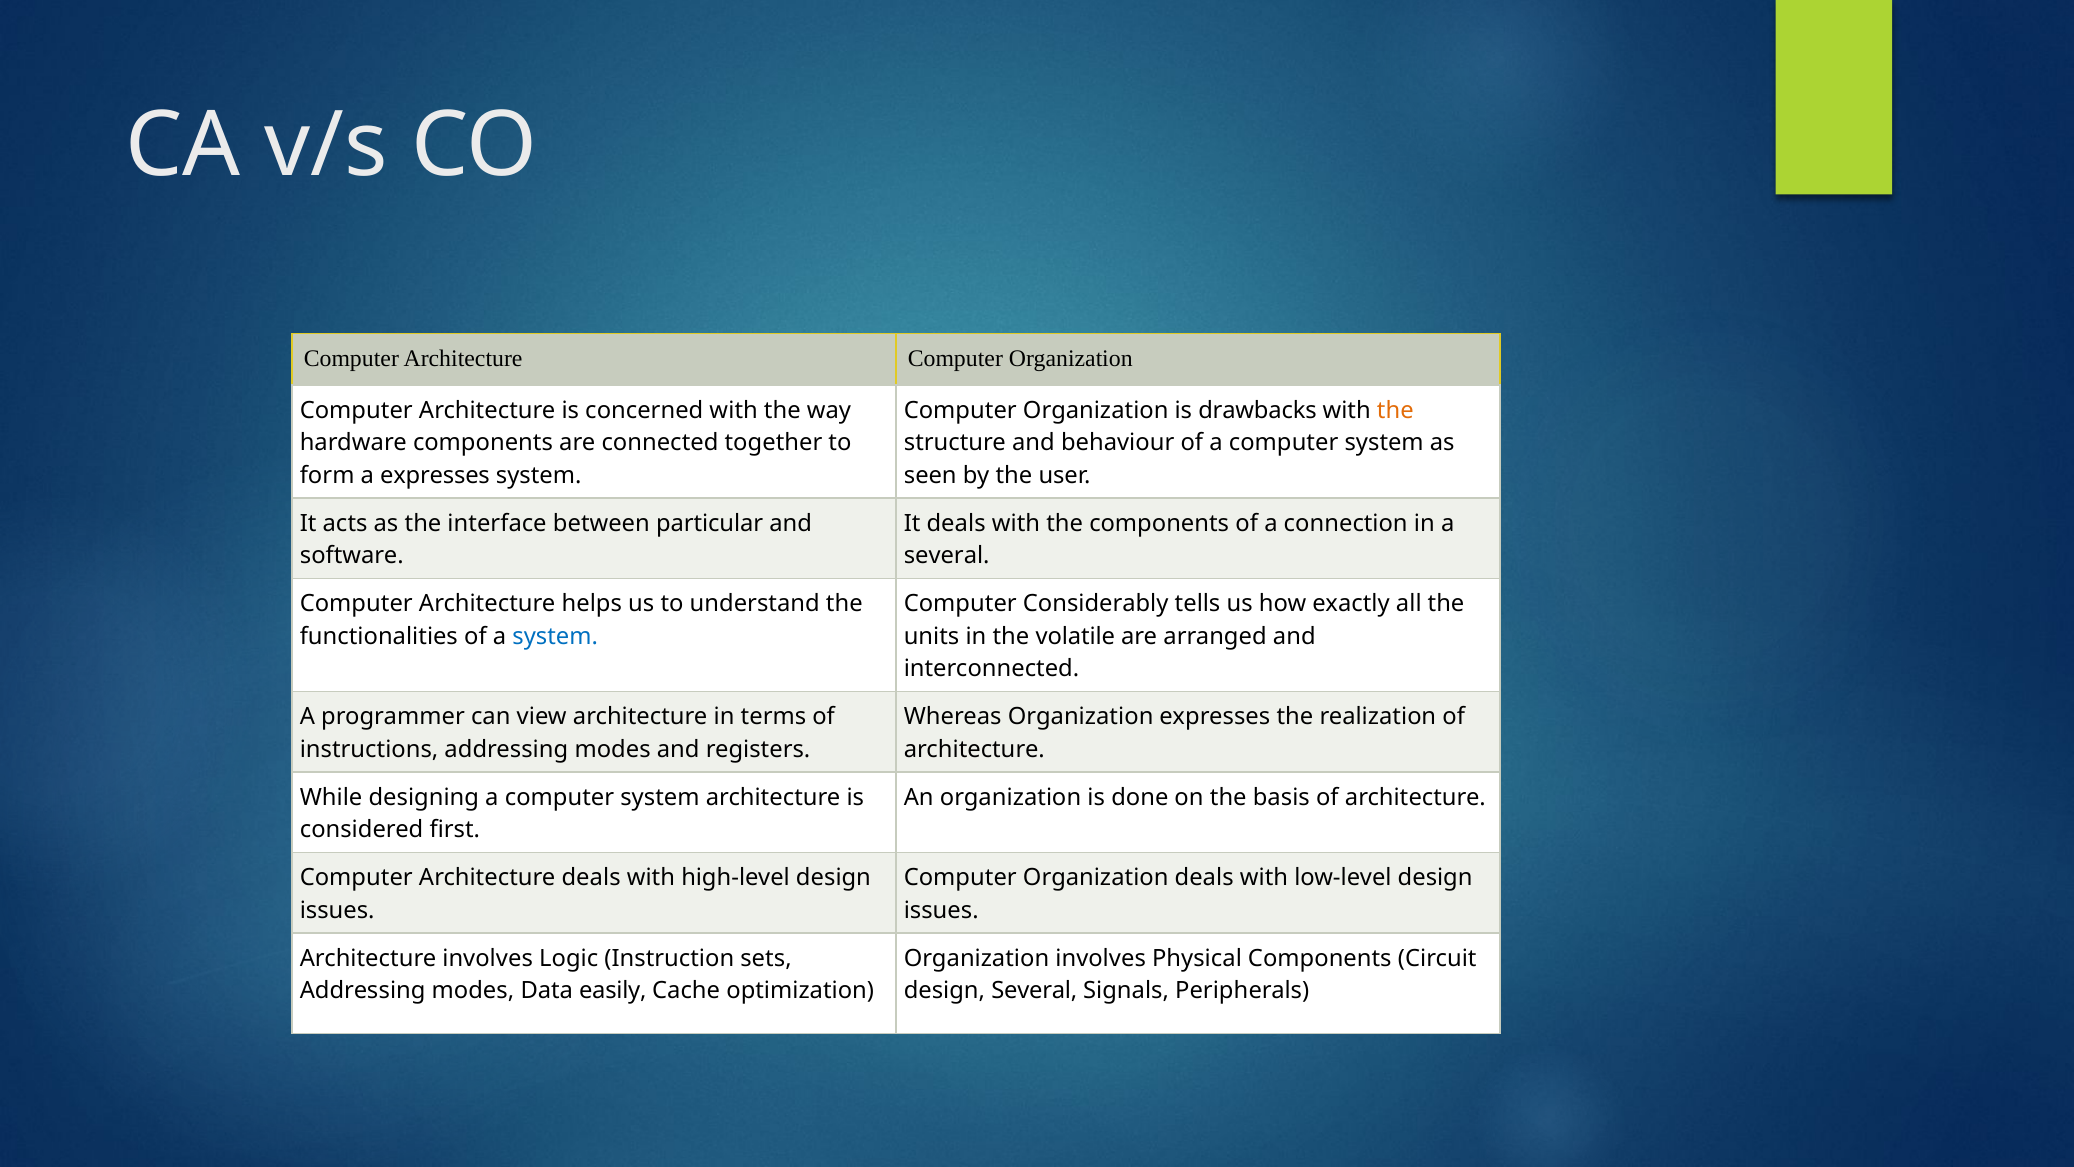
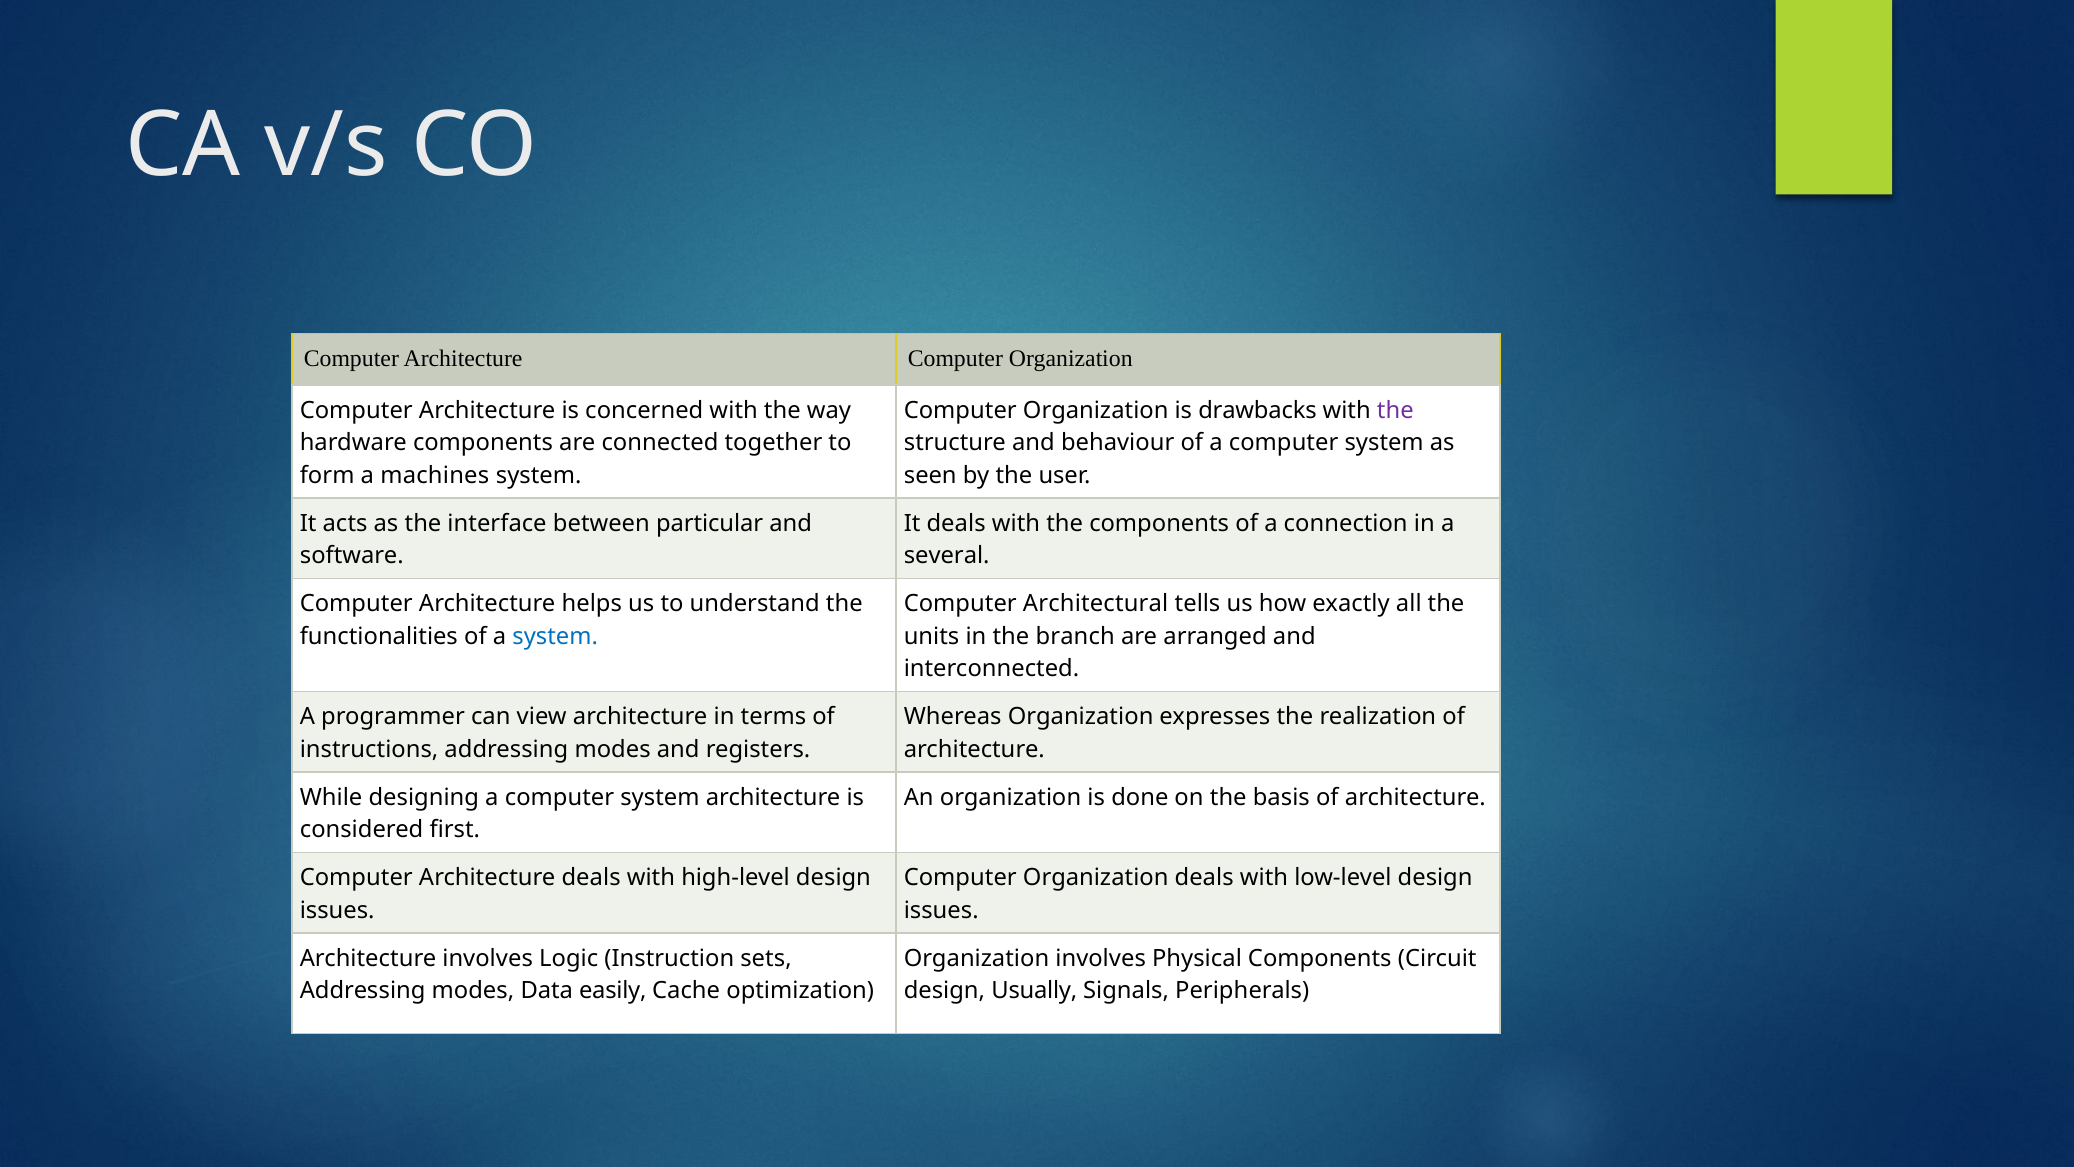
the colour: orange -> purple (1395, 410)
a expresses: expresses -> machines (435, 475)
Considerably: Considerably -> Architectural (1096, 604)
volatile: volatile -> branch (1075, 636)
design Several: Several -> Usually (1034, 991)
